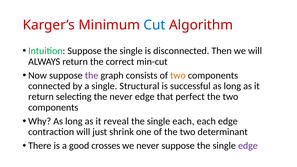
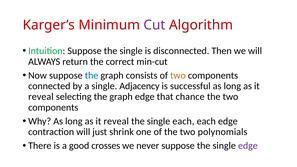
Cut colour: blue -> purple (155, 25)
the colour: purple -> blue (92, 75)
Structural: Structural -> Adjacency (139, 86)
return: return -> reveal (41, 97)
selecting the never: never -> graph (121, 97)
perfect: perfect -> chance (190, 97)
determinant: determinant -> polynomials (223, 132)
